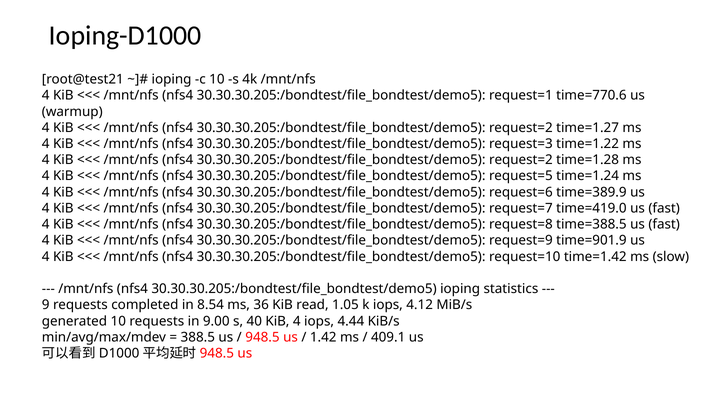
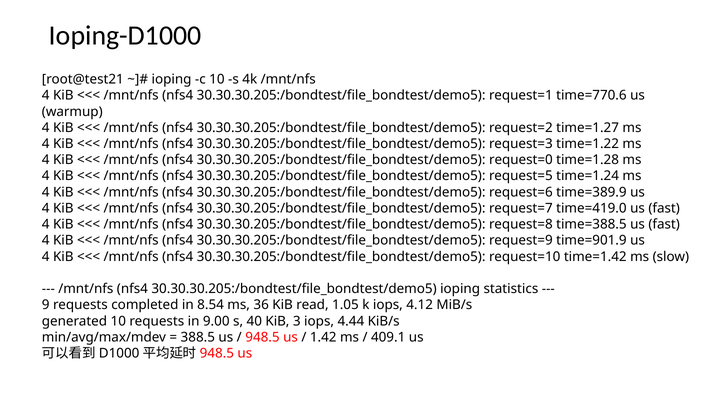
request=2: request=2 -> request=0 (521, 160)
KiB 4: 4 -> 3 (297, 321)
